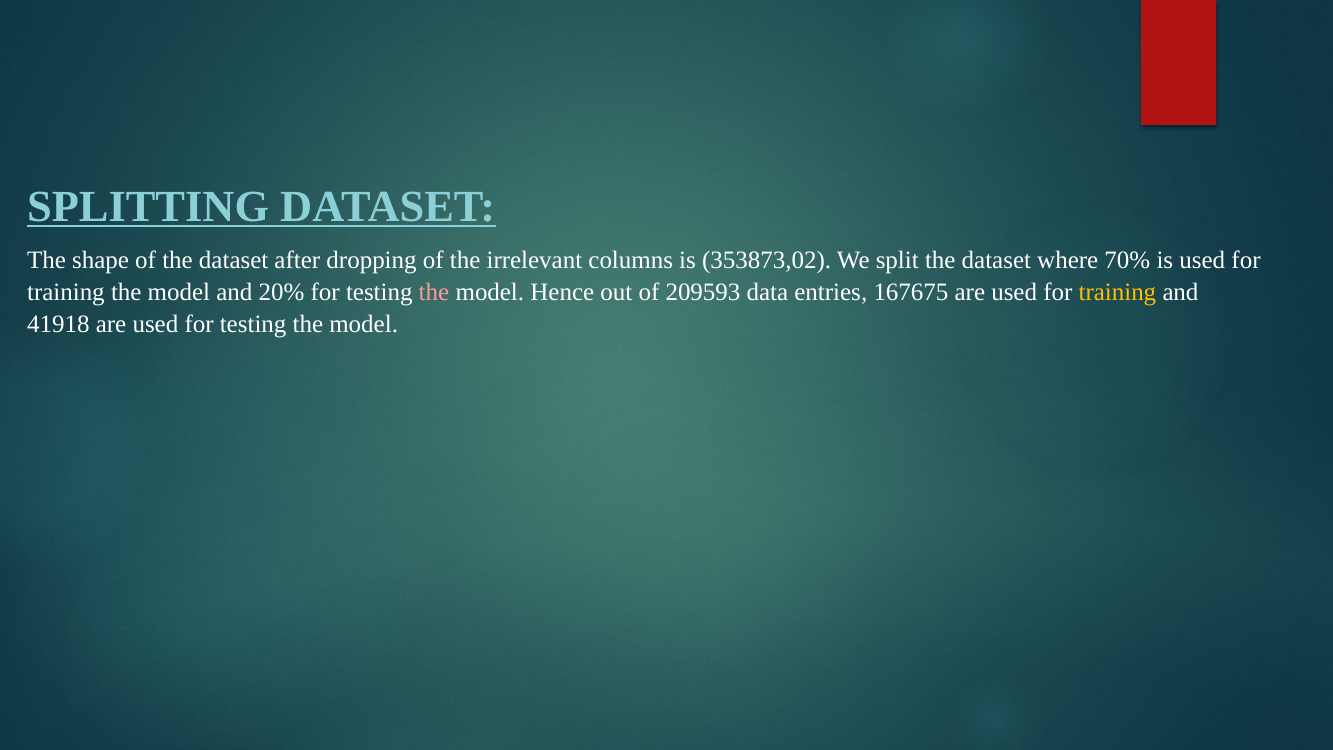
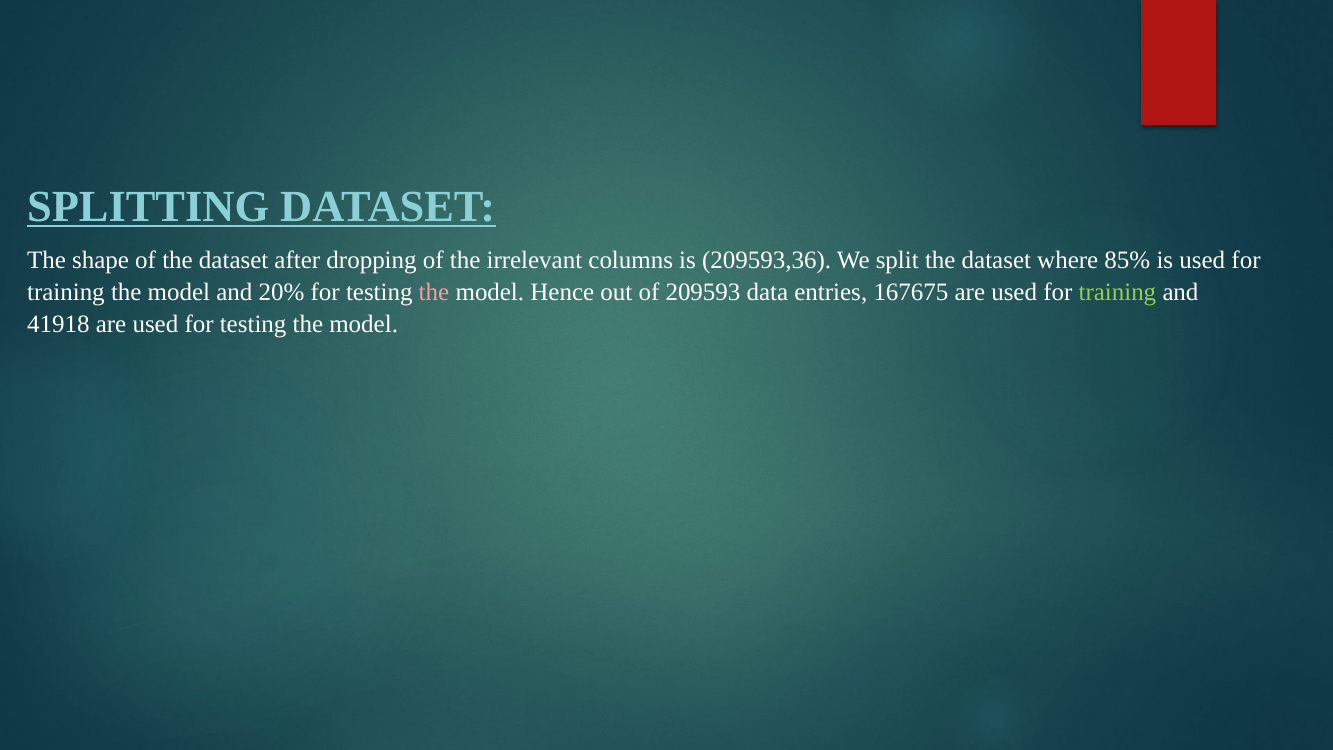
353873,02: 353873,02 -> 209593,36 (767, 260)
70%: 70% -> 85% (1127, 260)
training colour: yellow -> light green (1117, 292)
